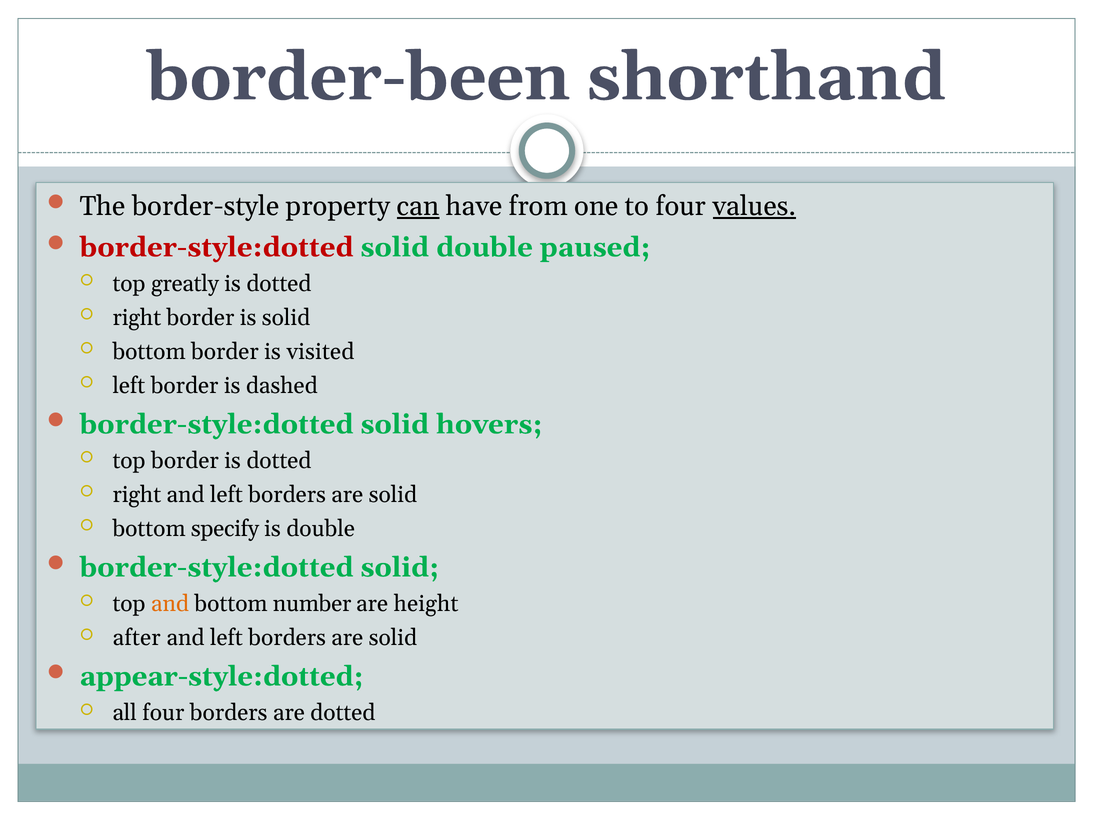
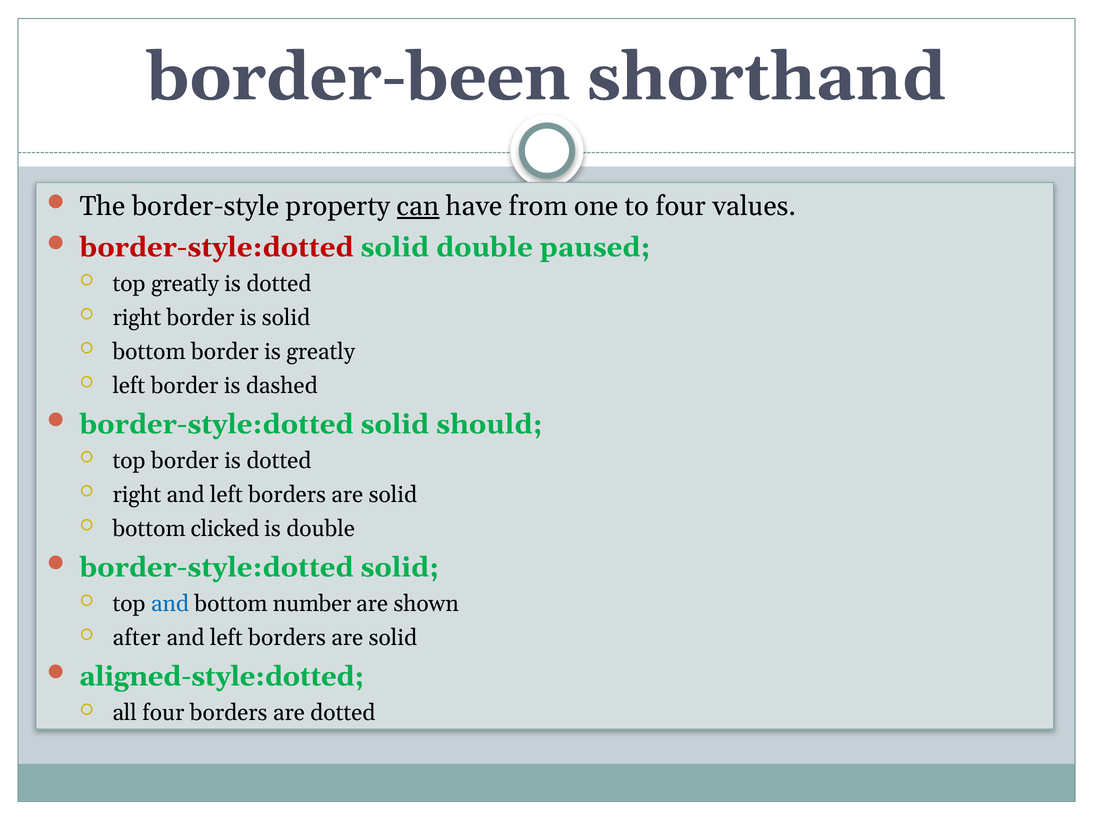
values underline: present -> none (754, 206)
is visited: visited -> greatly (321, 352)
hovers: hovers -> should (489, 425)
specify: specify -> clicked (225, 529)
and colour: orange -> blue (170, 604)
height: height -> shown (426, 604)
appear-style:dotted: appear-style:dotted -> aligned-style:dotted (222, 677)
